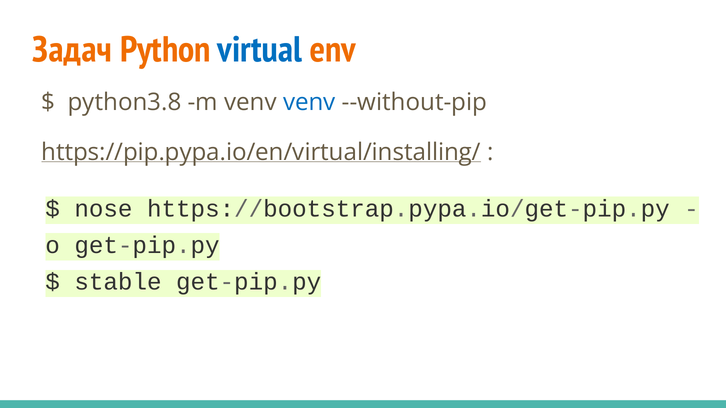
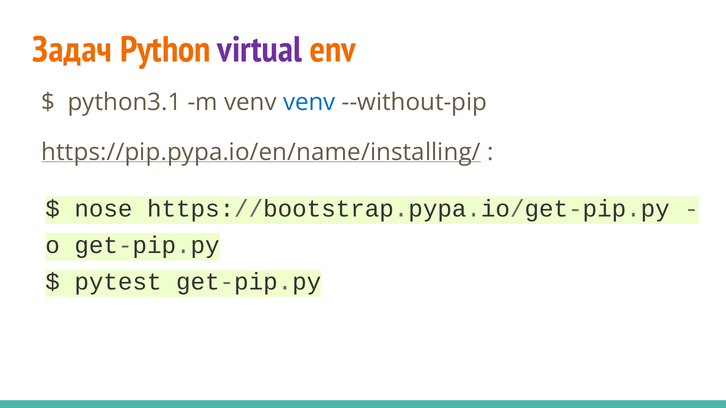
virtual colour: blue -> purple (260, 50)
python3.8: python3.8 -> python3.1 (125, 102)
https://pip.pypa.io/en/virtual/installing/: https://pip.pypa.io/en/virtual/installing/ -> https://pip.pypa.io/en/name/installing/ (261, 152)
stable: stable -> pytest (118, 282)
